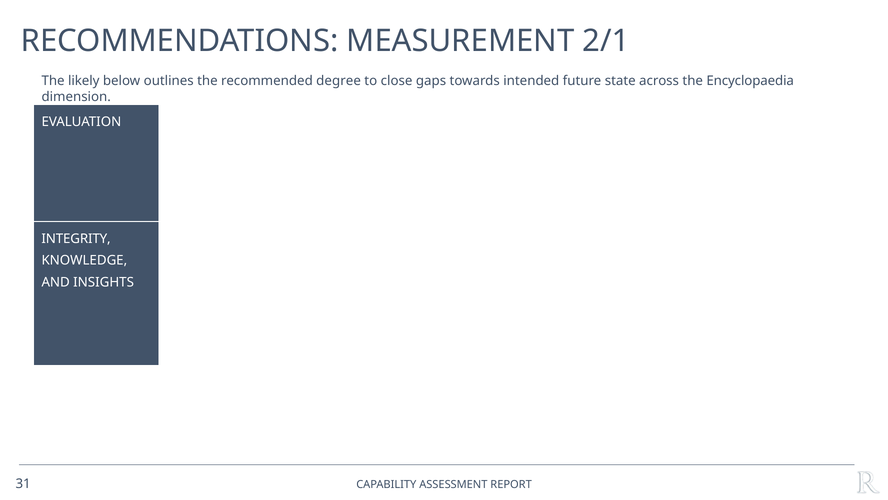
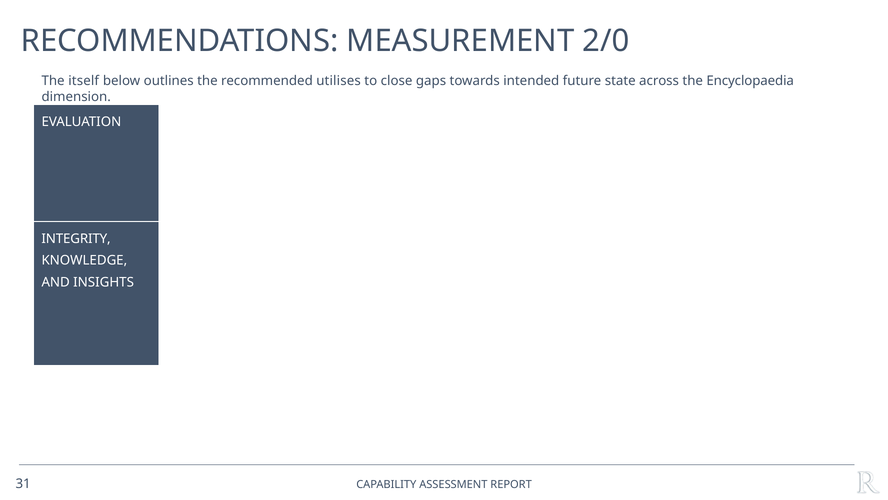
2/1: 2/1 -> 2/0 (606, 41)
likely: likely -> itself (84, 81)
degree: degree -> utilises (339, 81)
